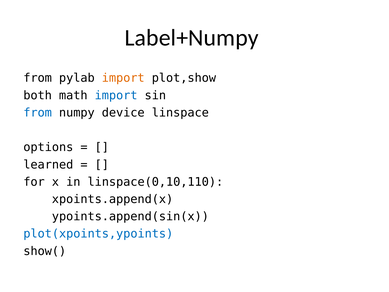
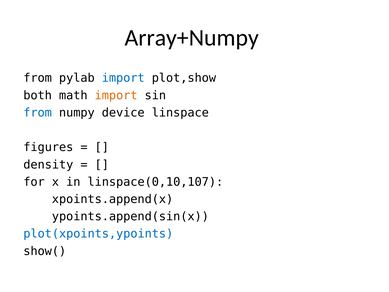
Label+Numpy: Label+Numpy -> Array+Numpy (192, 38)
import colour: orange -> blue (123, 78)
import colour: blue -> orange (116, 95)
options: options -> figures (48, 147)
learned: learned -> density (48, 164)
linspace(0,10,110: linspace(0,10,110 -> linspace(0,10,107 (155, 182)
